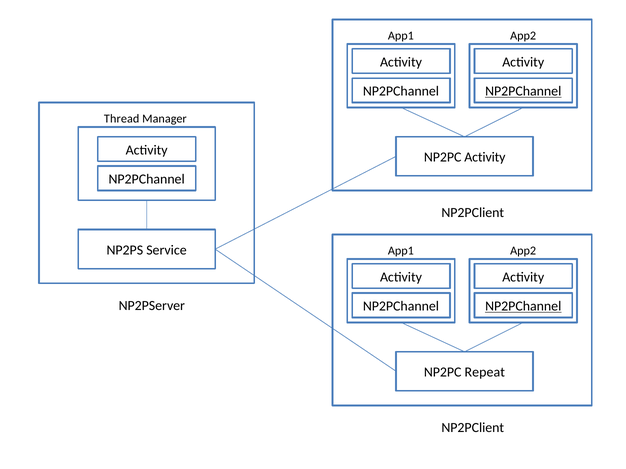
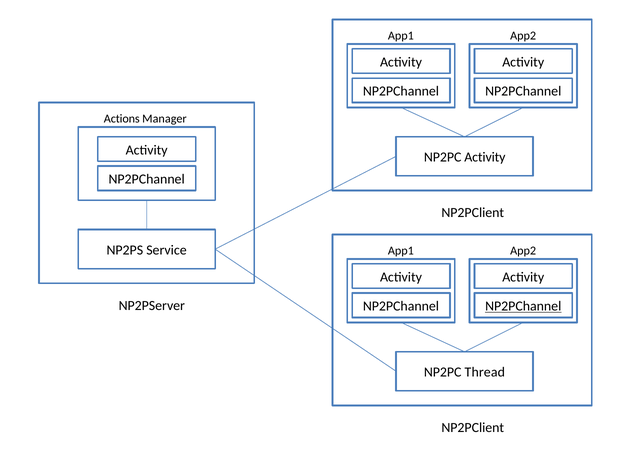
NP2PChannel underline: present -> none (523, 91)
Thread: Thread -> Actions (122, 119)
Repeat: Repeat -> Thread (485, 373)
